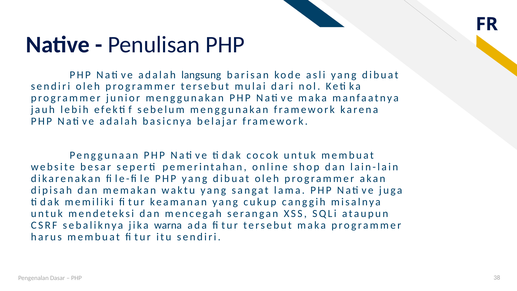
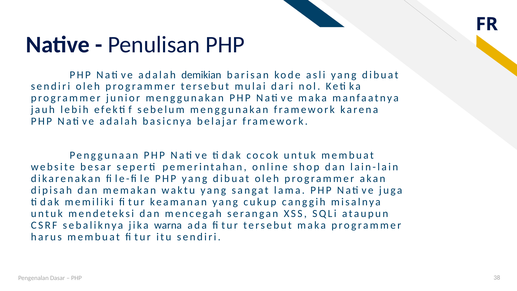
langsung: langsung -> demikian (201, 75)
